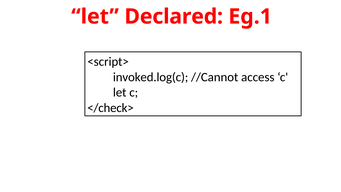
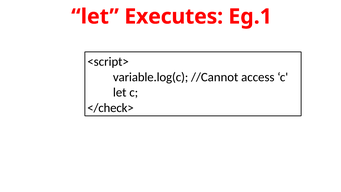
Declared: Declared -> Executes (174, 17)
invoked.log(c: invoked.log(c -> variable.log(c (151, 77)
